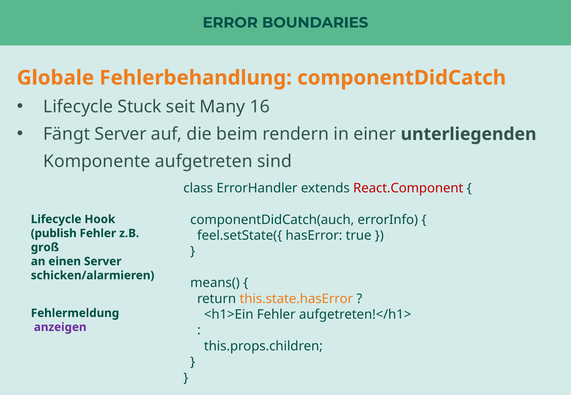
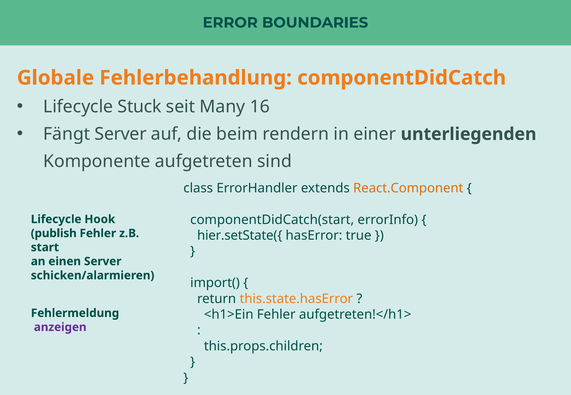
React.Component colour: red -> orange (408, 188)
componentDidCatch(auch: componentDidCatch(auch -> componentDidCatch(start (272, 220)
feel.setState({: feel.setState({ -> hier.setState({ (240, 236)
groß: groß -> start (45, 248)
means(: means( -> import( (215, 283)
